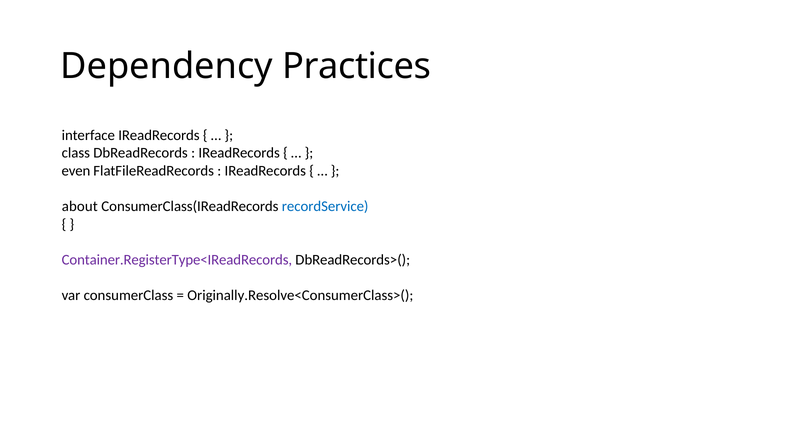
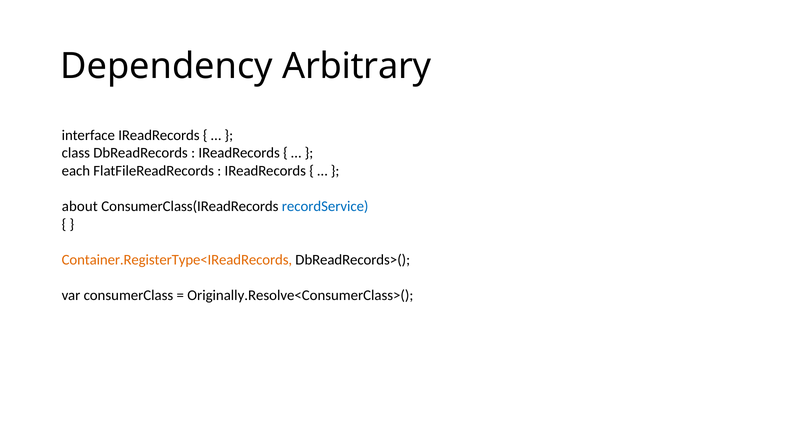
Practices: Practices -> Arbitrary (357, 66)
even: even -> each (76, 171)
Container.RegisterType<IReadRecords colour: purple -> orange (177, 259)
